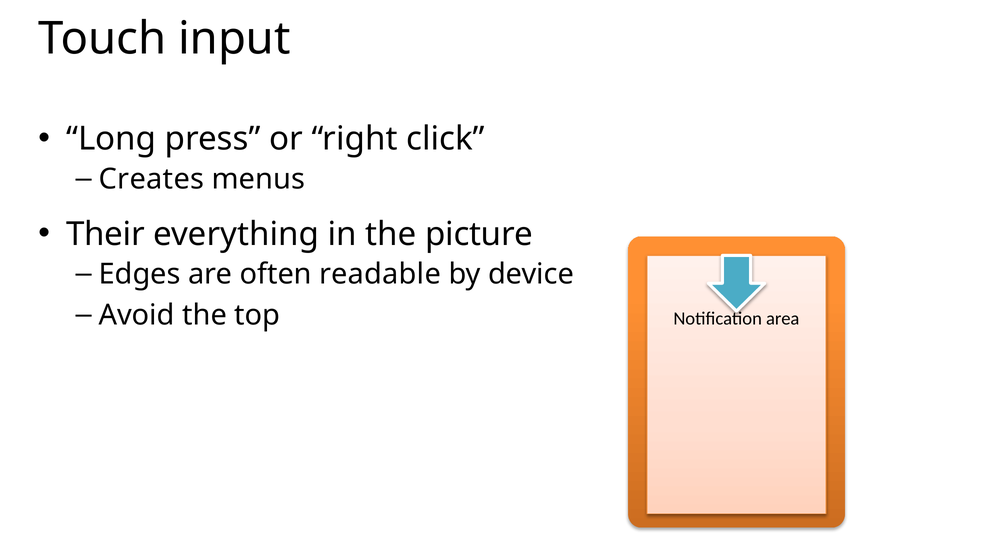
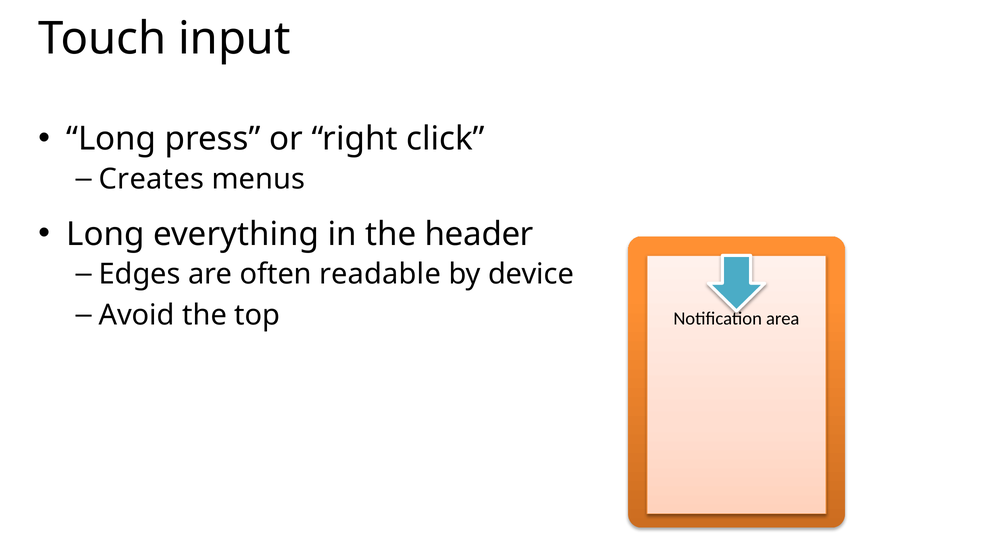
Their: Their -> Long (105, 234)
picture: picture -> header (479, 234)
